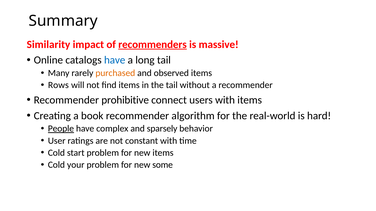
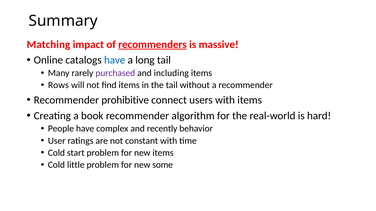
Similarity: Similarity -> Matching (48, 45)
purchased colour: orange -> purple (115, 73)
observed: observed -> including (171, 73)
People underline: present -> none (61, 129)
sparsely: sparsely -> recently (162, 129)
your: your -> little (76, 165)
